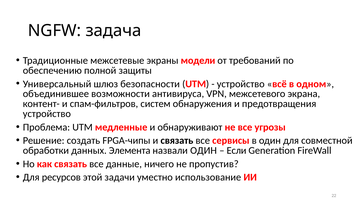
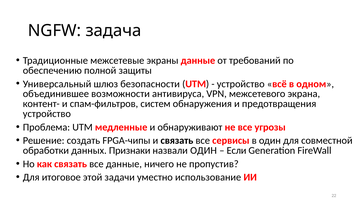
экраны модели: модели -> данные (198, 60)
Элемента: Элемента -> Признаки (130, 150)
ресурсов: ресурсов -> итоговое (61, 177)
